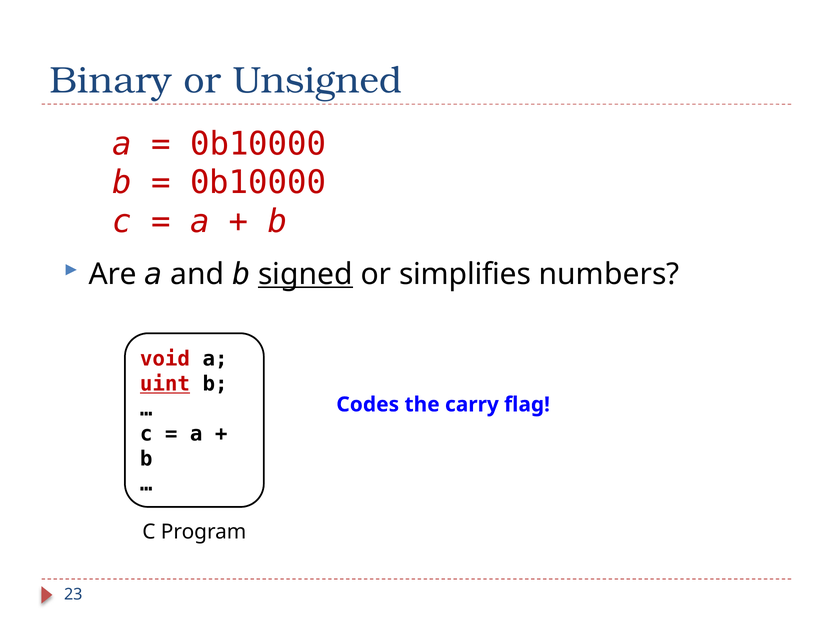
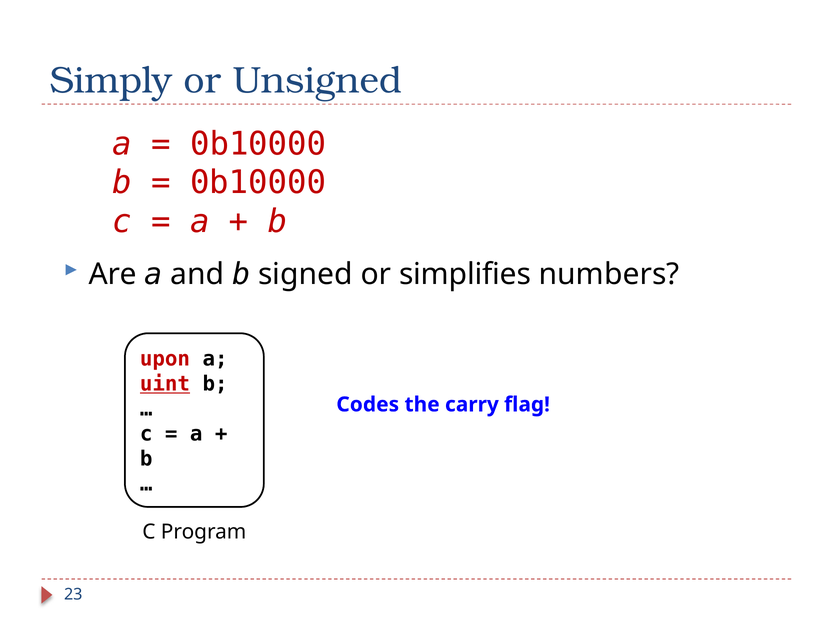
Binary: Binary -> Simply (111, 80)
signed underline: present -> none (305, 274)
void: void -> upon (165, 359)
